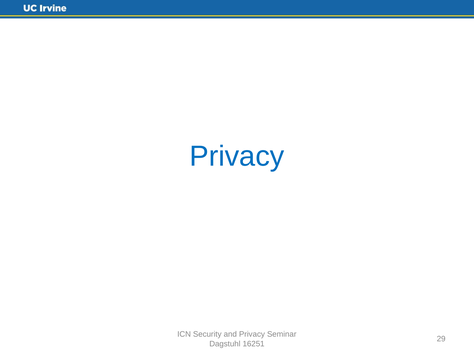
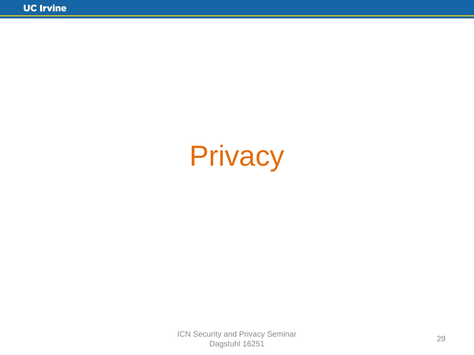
Privacy colour: blue -> orange (237, 157)
